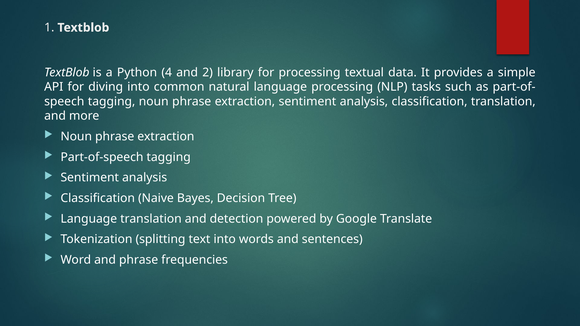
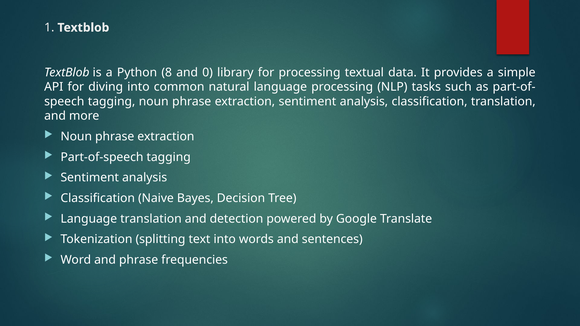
4: 4 -> 8 (167, 73)
2: 2 -> 0 (208, 73)
